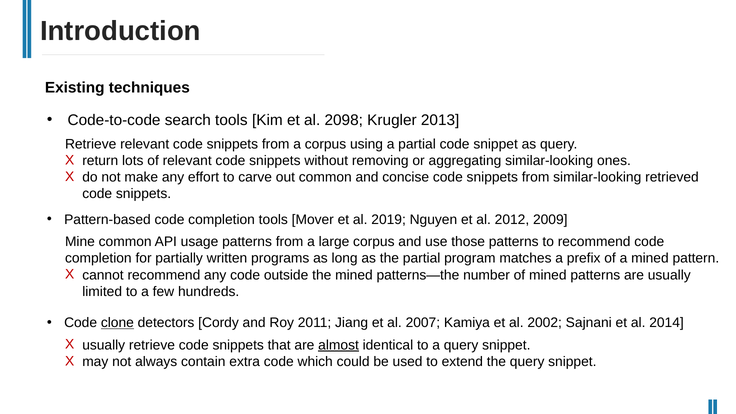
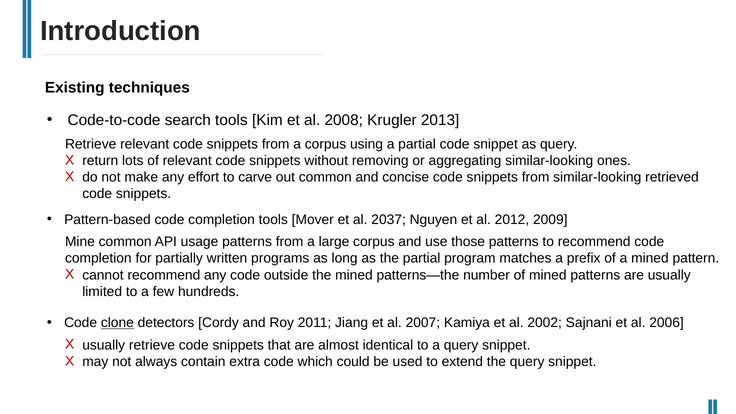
2098: 2098 -> 2008 (344, 120)
2019: 2019 -> 2037 (389, 220)
2014: 2014 -> 2006 (667, 323)
almost underline: present -> none (339, 345)
